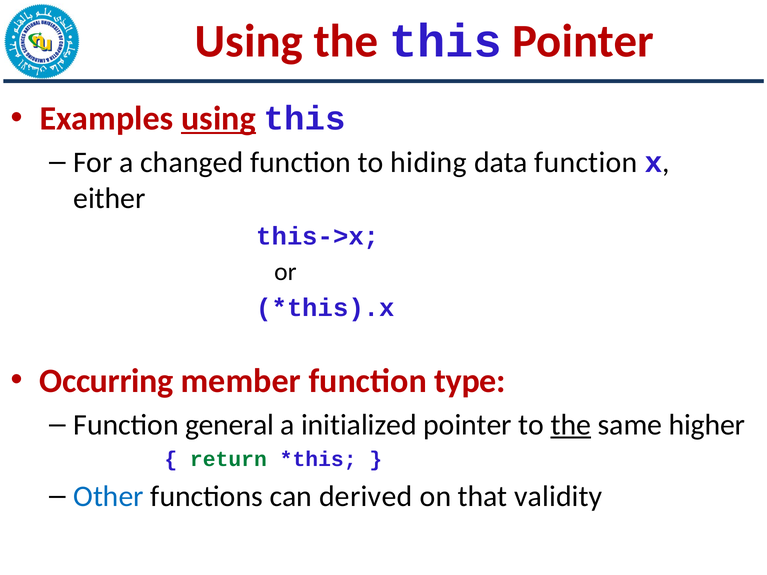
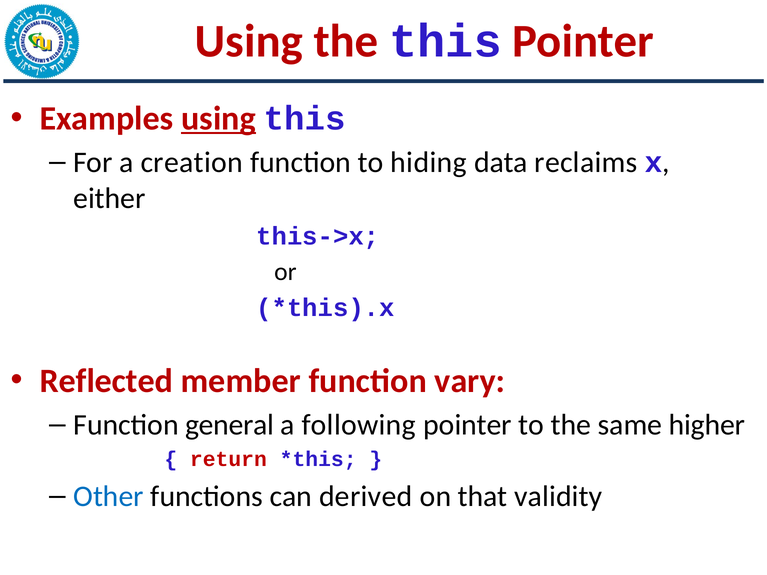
changed: changed -> creation (192, 163)
data function: function -> reclaims (586, 163)
Occurring: Occurring -> Reflected (106, 381)
type: type -> vary (470, 381)
initialized: initialized -> following (359, 425)
the underline: present -> none (571, 425)
return colour: green -> red (228, 459)
